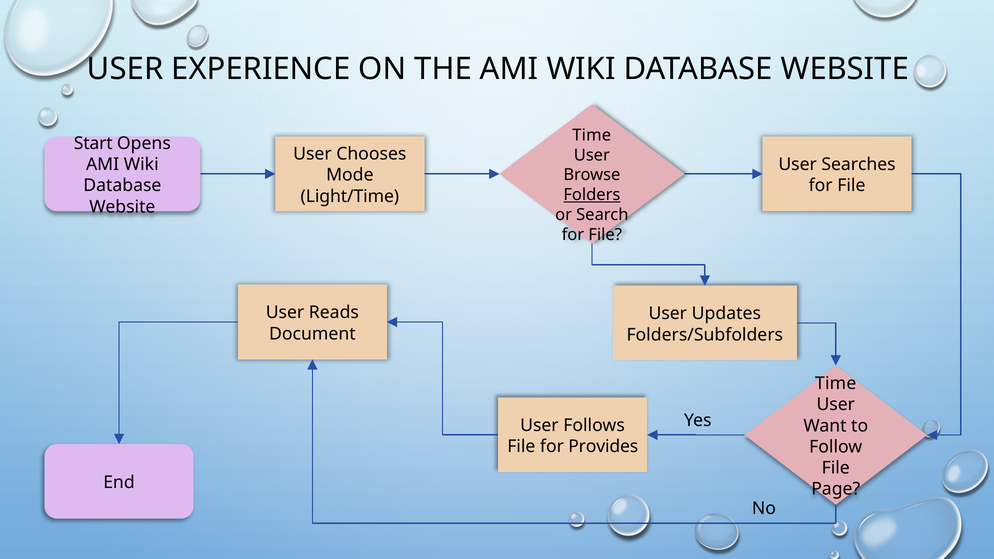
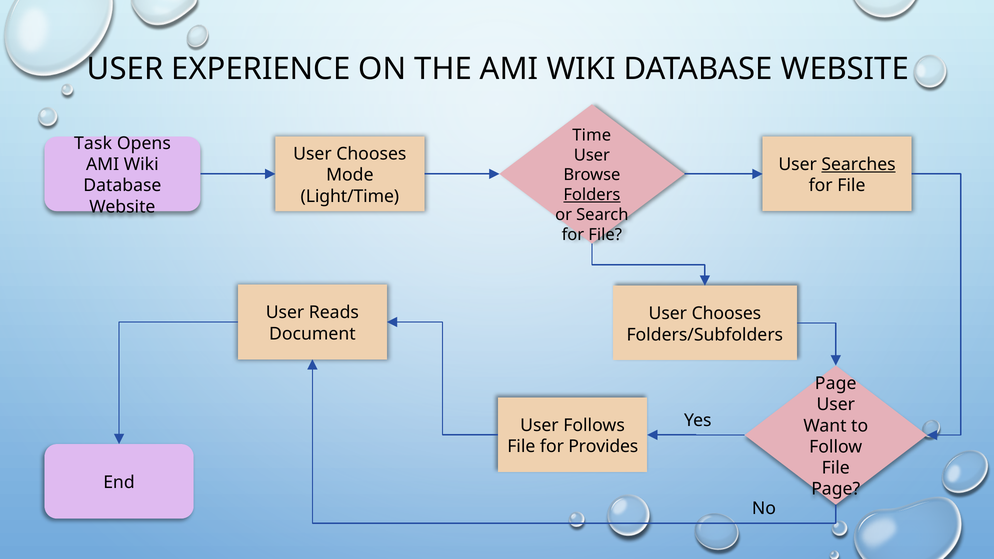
Start: Start -> Task (93, 143)
Searches underline: none -> present (859, 165)
Updates: Updates -> Chooses (726, 314)
Time: Time -> Page (836, 384)
